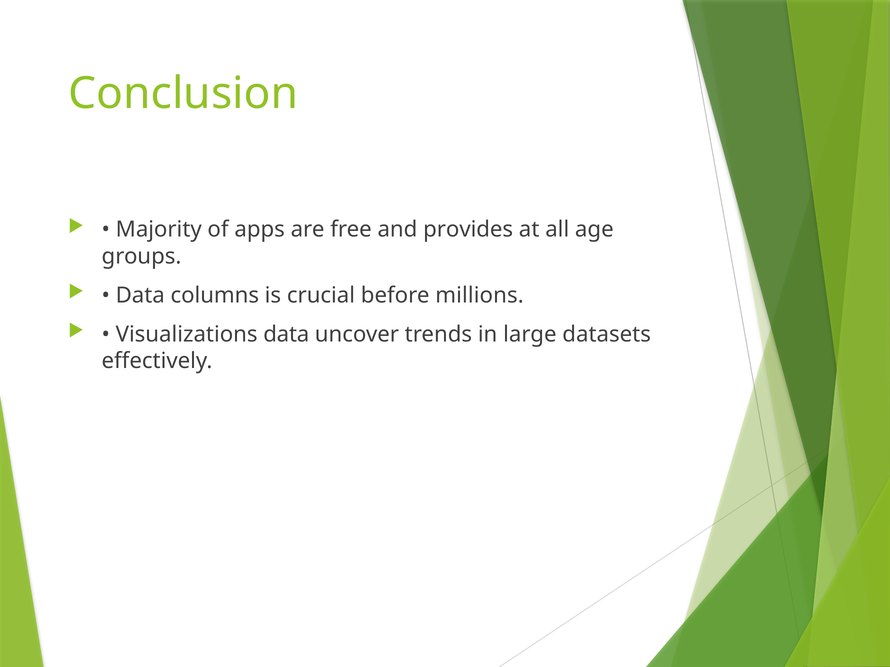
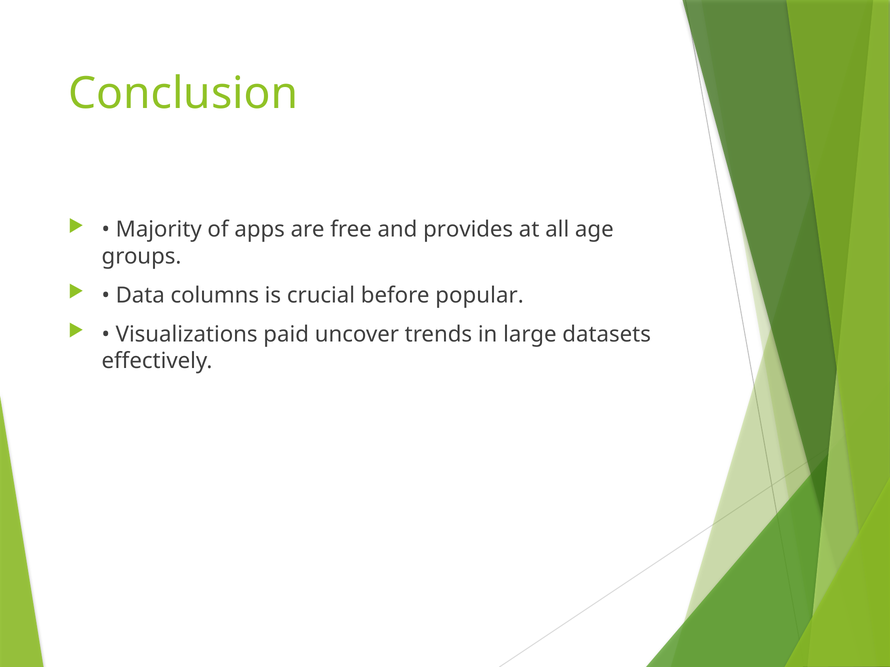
millions: millions -> popular (480, 295)
Visualizations data: data -> paid (286, 335)
